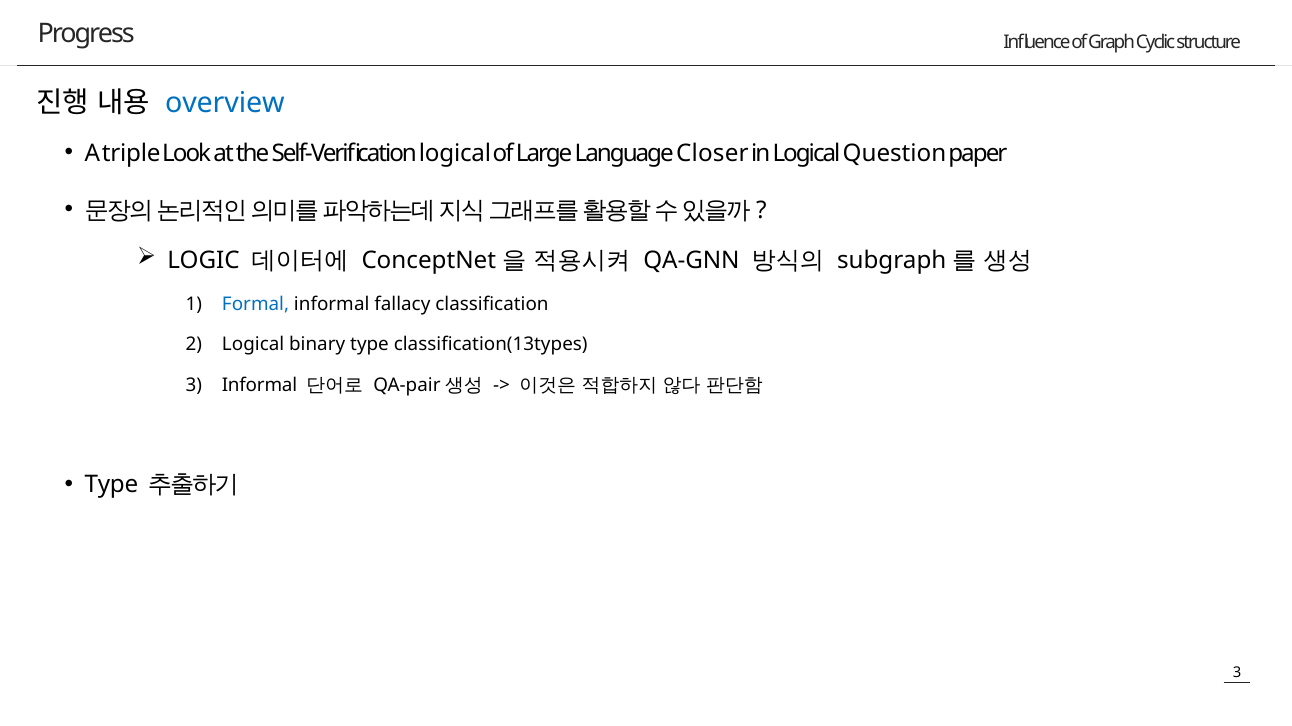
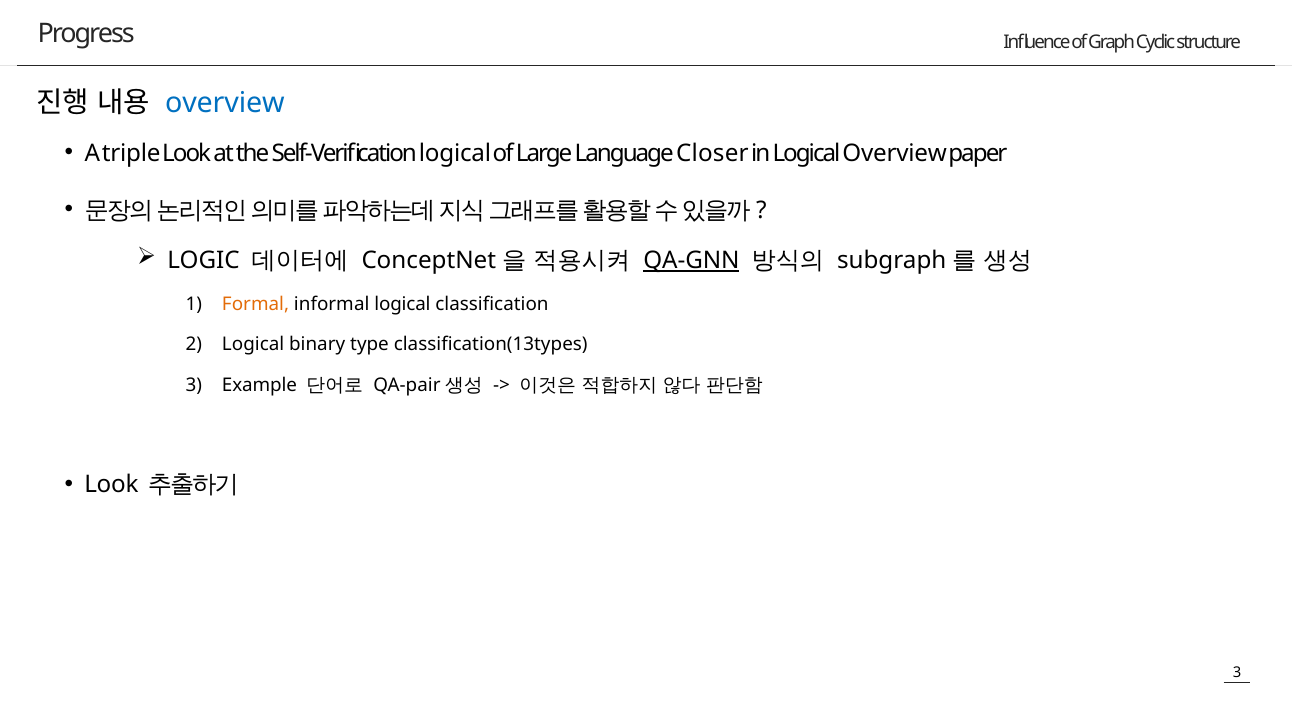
Logical Question: Question -> Overview (895, 153)
QA-GNN underline: none -> present (691, 261)
Formal colour: blue -> orange (256, 304)
informal fallacy: fallacy -> logical (402, 304)
Informal: Informal -> Example (259, 386)
Type: Type -> Look (111, 485)
